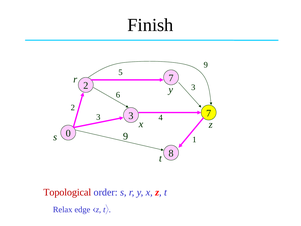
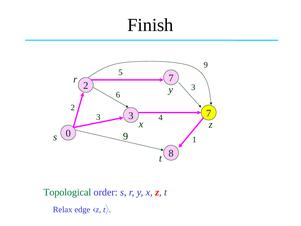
Topological colour: red -> green (67, 192)
